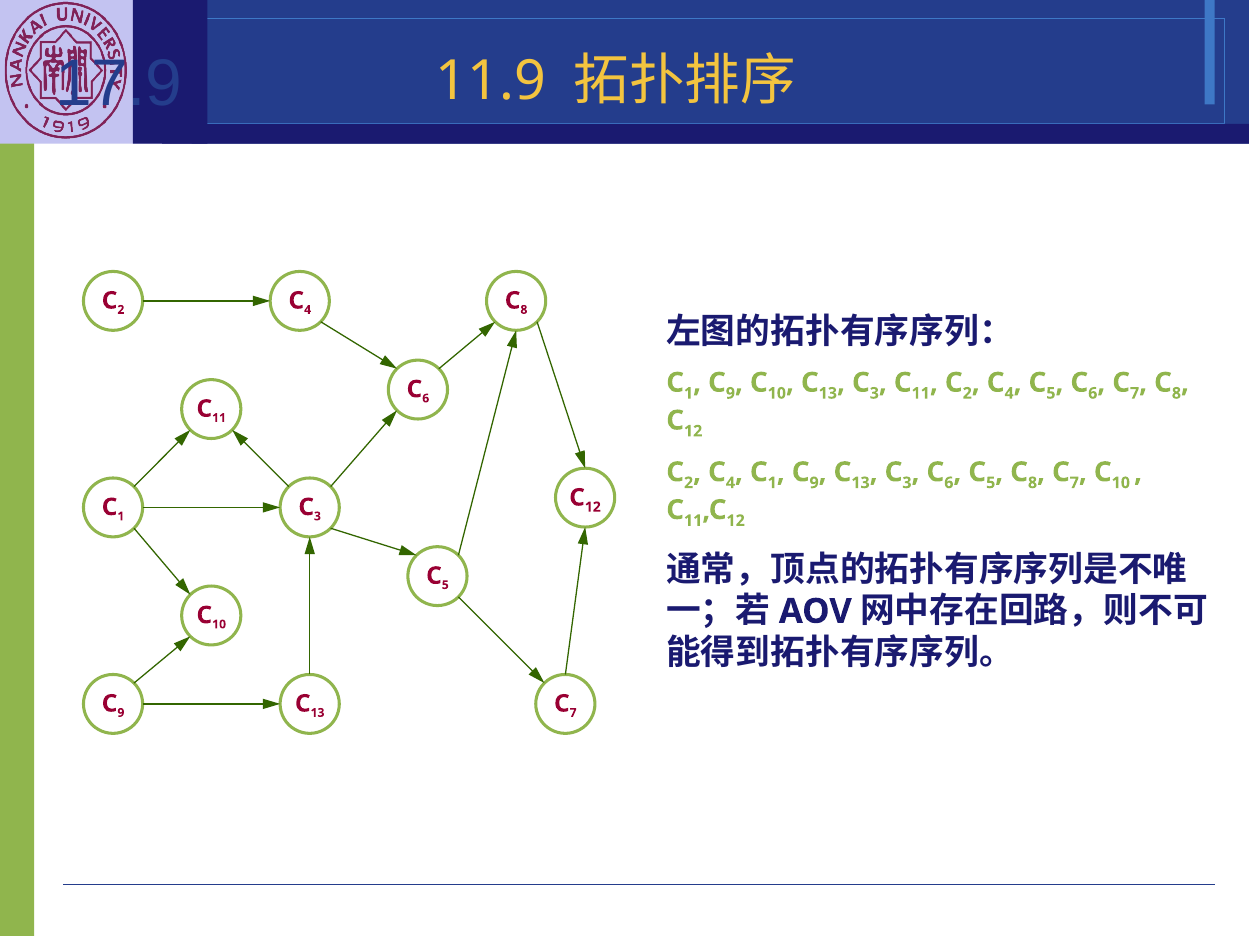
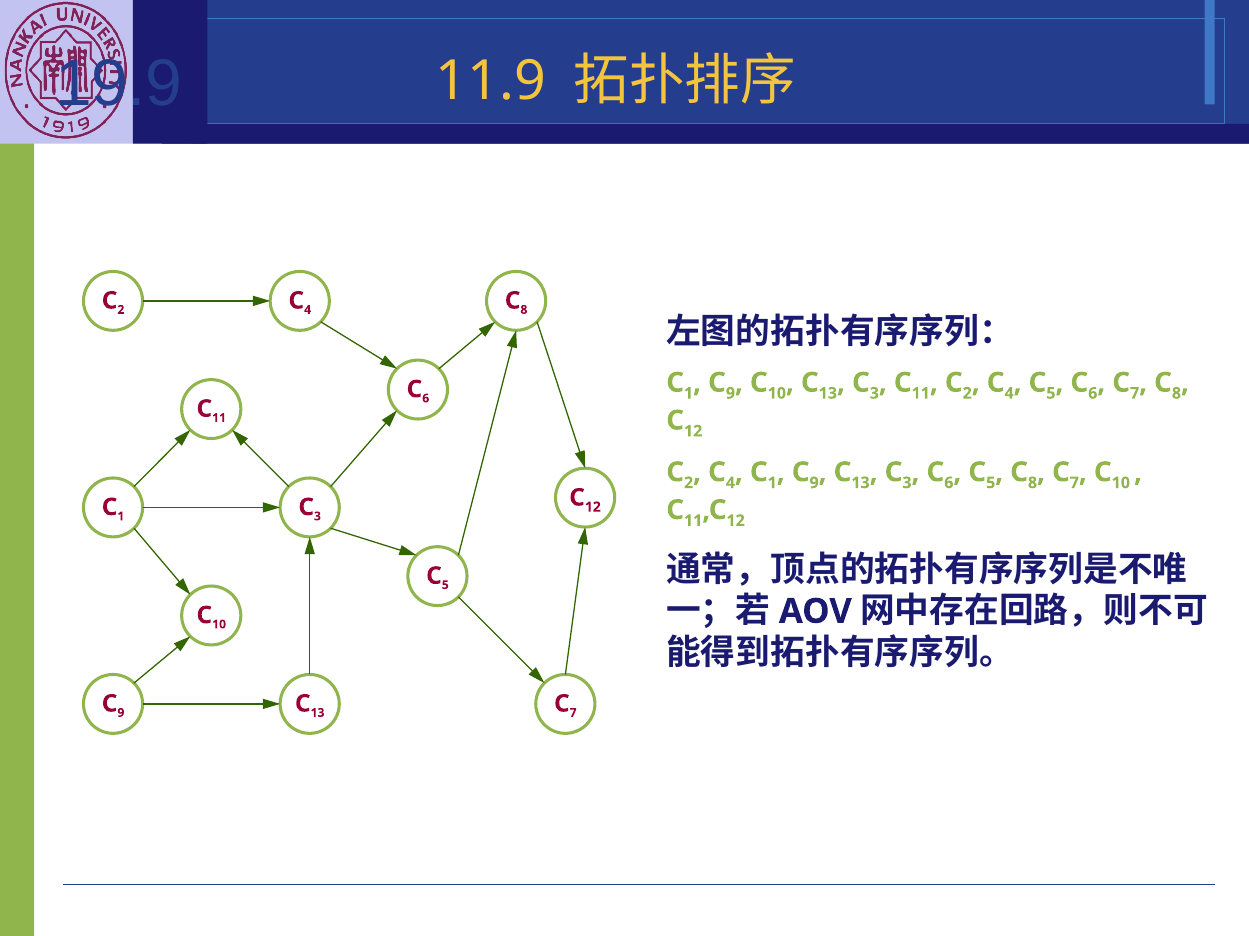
17.9: 17.9 -> 19.9 (119, 84)
